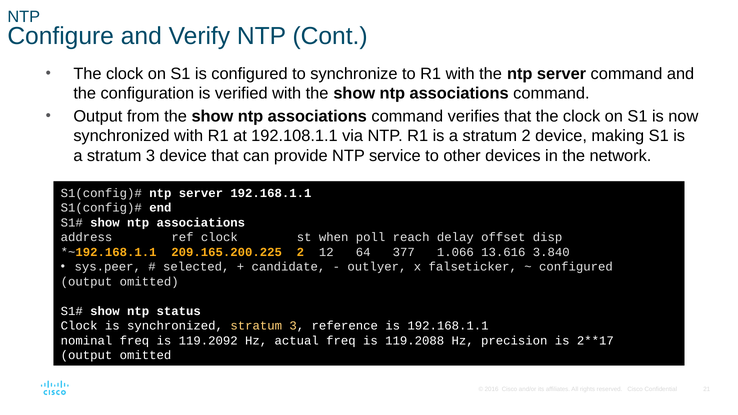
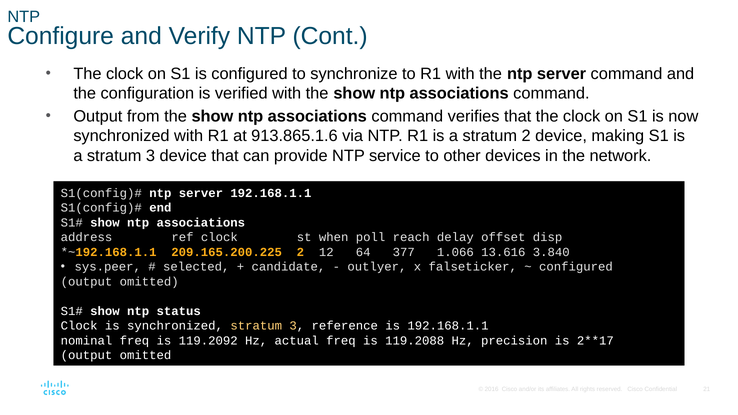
192.108.1.1: 192.108.1.1 -> 913.865.1.6 (294, 136)
